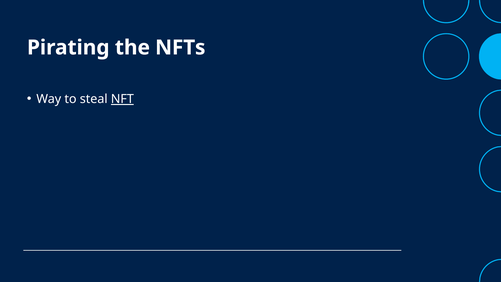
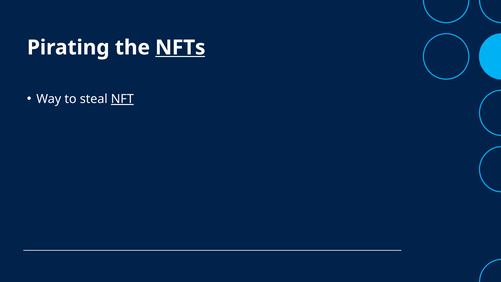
NFTs underline: none -> present (180, 48)
